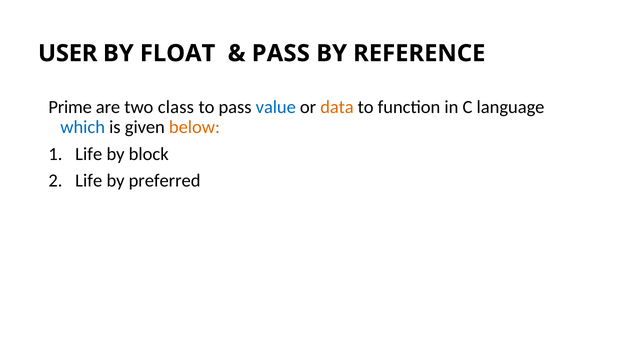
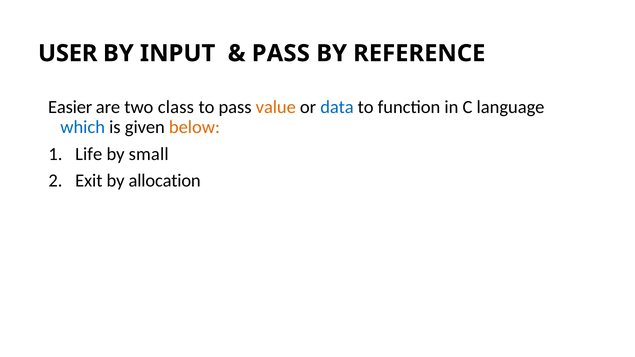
FLOAT: FLOAT -> INPUT (178, 53)
Prime: Prime -> Easier (70, 107)
value colour: blue -> orange (276, 107)
data colour: orange -> blue (337, 107)
block: block -> small (149, 154)
Life: Life -> Exit (89, 181)
preferred: preferred -> allocation (165, 181)
